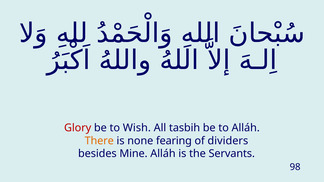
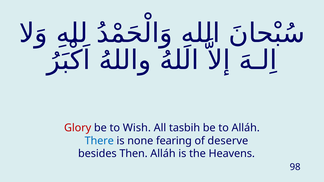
There colour: orange -> blue (99, 141)
dividers: dividers -> deserve (228, 141)
Mine: Mine -> Then (134, 154)
Servants: Servants -> Heavens (232, 154)
